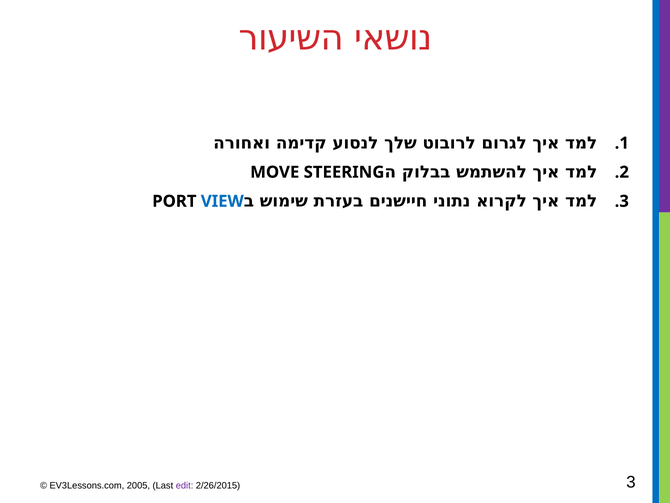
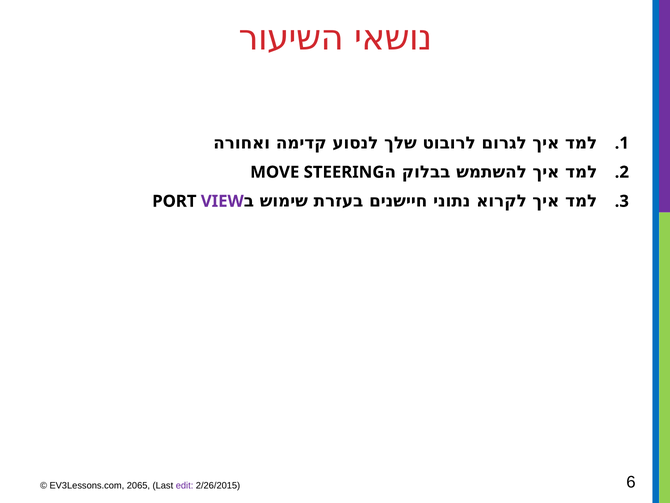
VIEW colour: blue -> purple (222, 201)
2005: 2005 -> 2065 (138, 485)
3: 3 -> 6 (631, 482)
